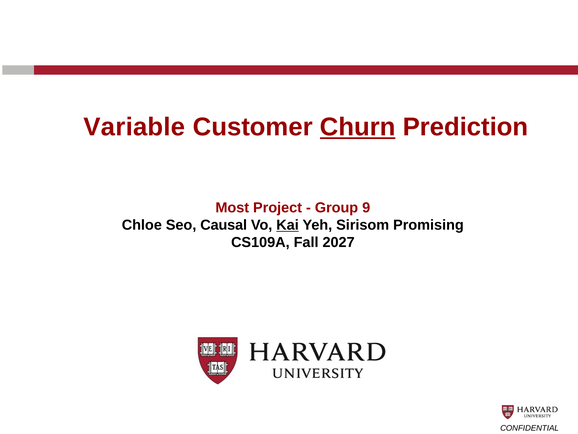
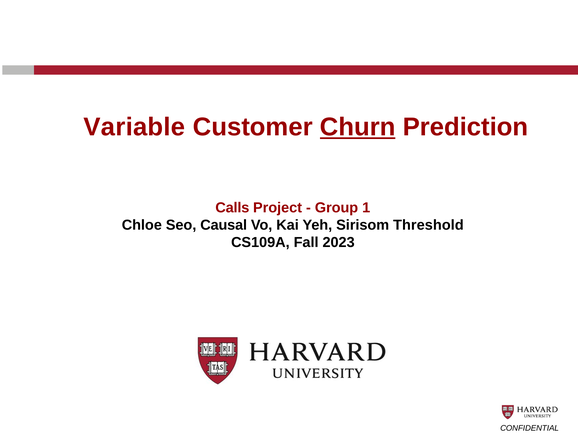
Most: Most -> Calls (232, 208)
9: 9 -> 1 (366, 208)
Kai underline: present -> none (288, 225)
Promising: Promising -> Threshold (428, 225)
2027: 2027 -> 2023 (339, 242)
